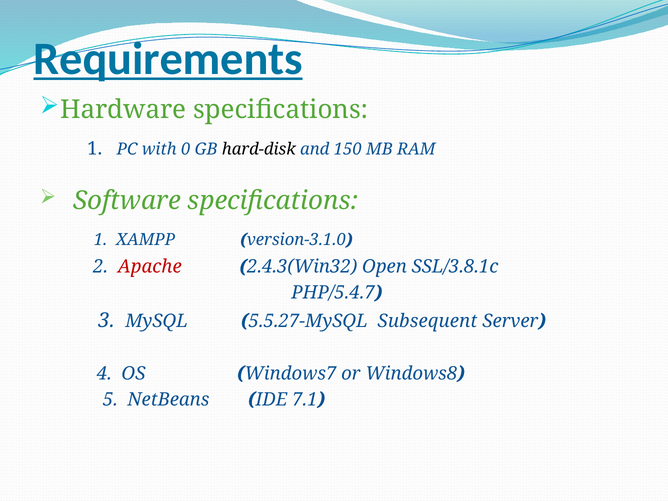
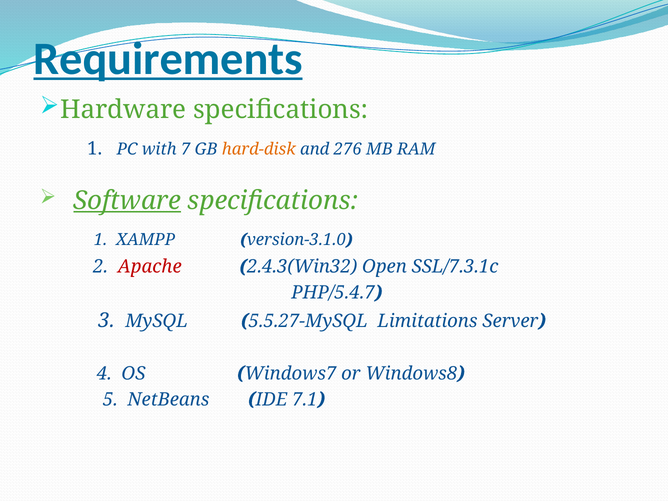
0: 0 -> 7 (186, 149)
hard-disk colour: black -> orange (259, 149)
150: 150 -> 276 (348, 149)
Software underline: none -> present (127, 201)
SSL/3.8.1c: SSL/3.8.1c -> SSL/7.3.1c (455, 267)
Subsequent: Subsequent -> Limitations (428, 321)
